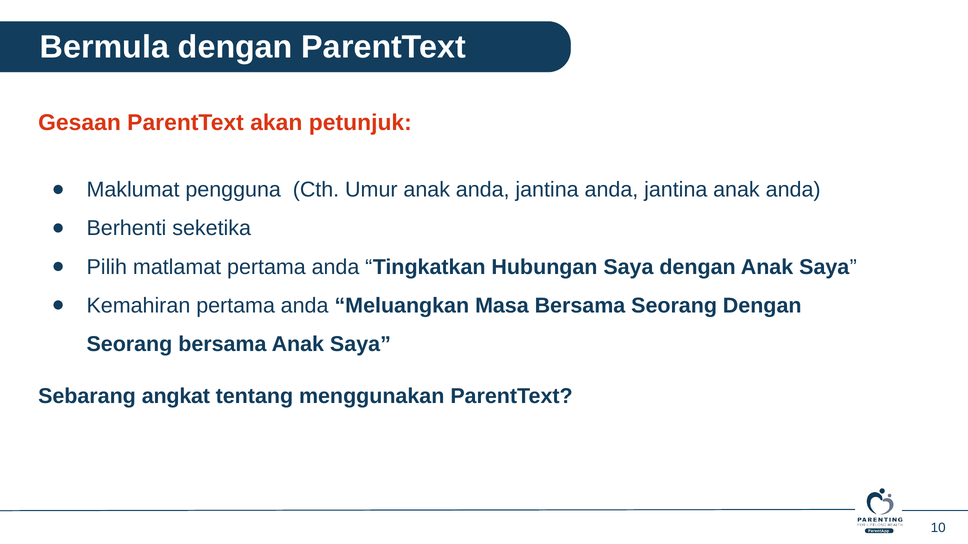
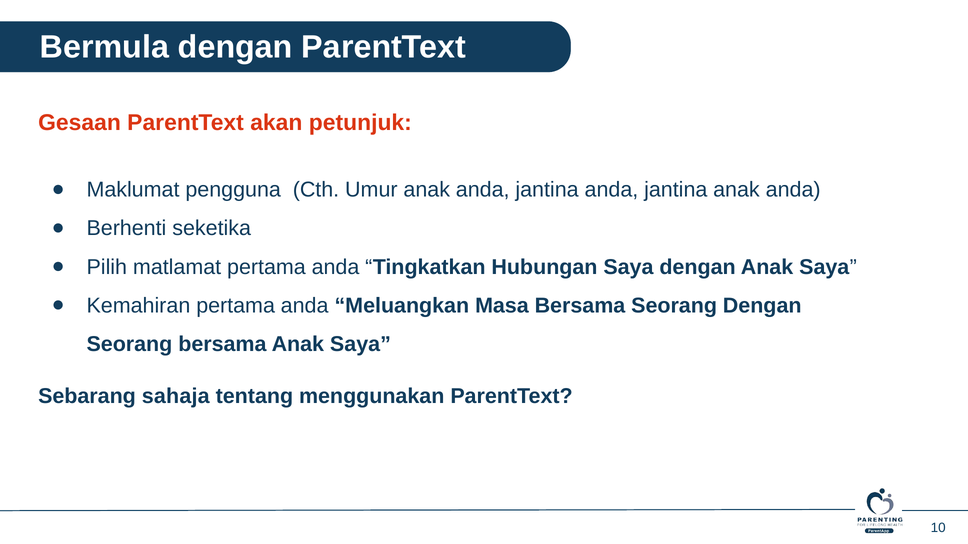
angkat: angkat -> sahaja (176, 397)
